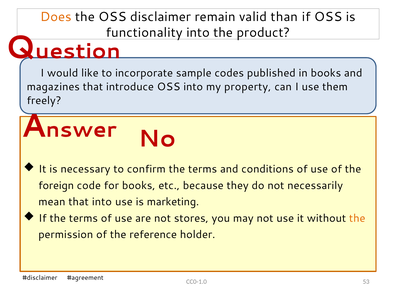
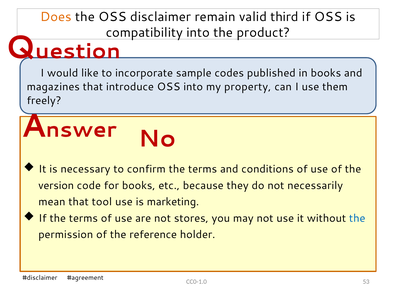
than: than -> third (284, 17)
functionality: functionality -> compatibility (144, 33)
foreign: foreign -> version (56, 185)
that into: into -> tool (102, 202)
the colour: orange -> blue (357, 218)
